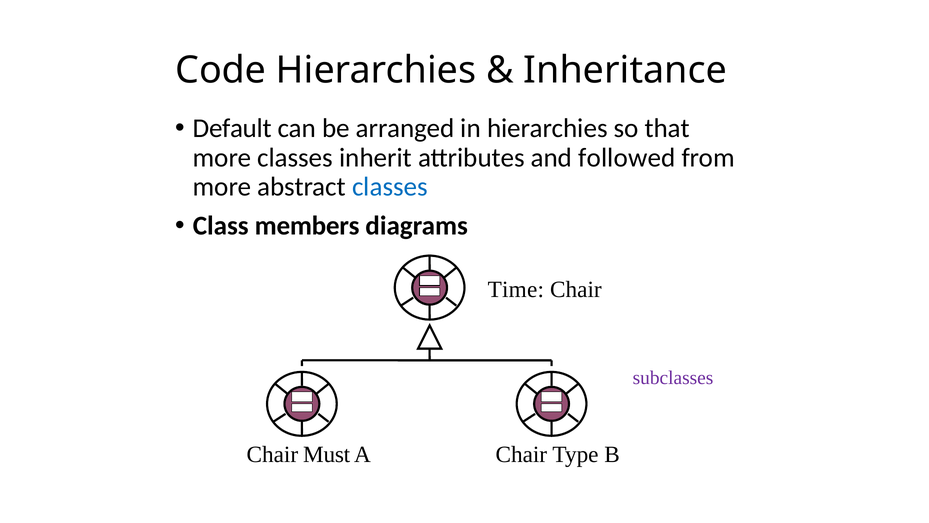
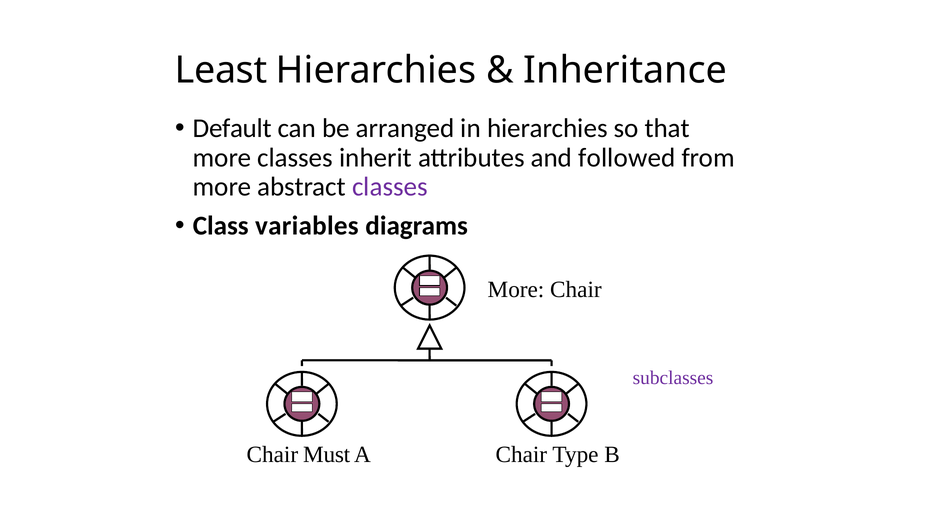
Code: Code -> Least (221, 70)
classes colour: blue -> purple (390, 187)
members: members -> variables (307, 226)
Time: Time -> More (516, 289)
